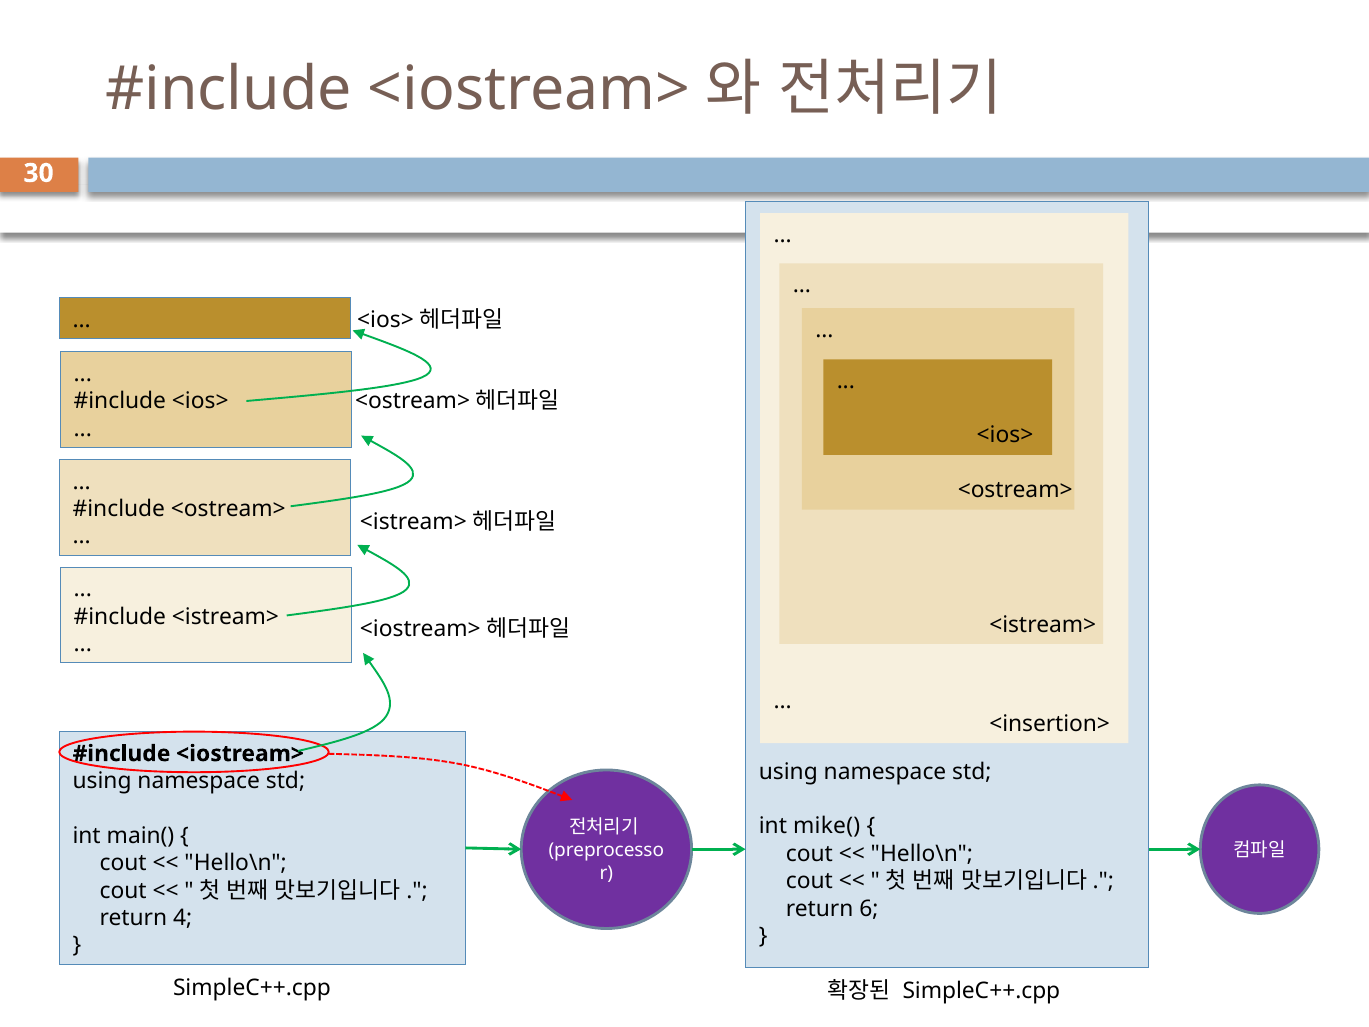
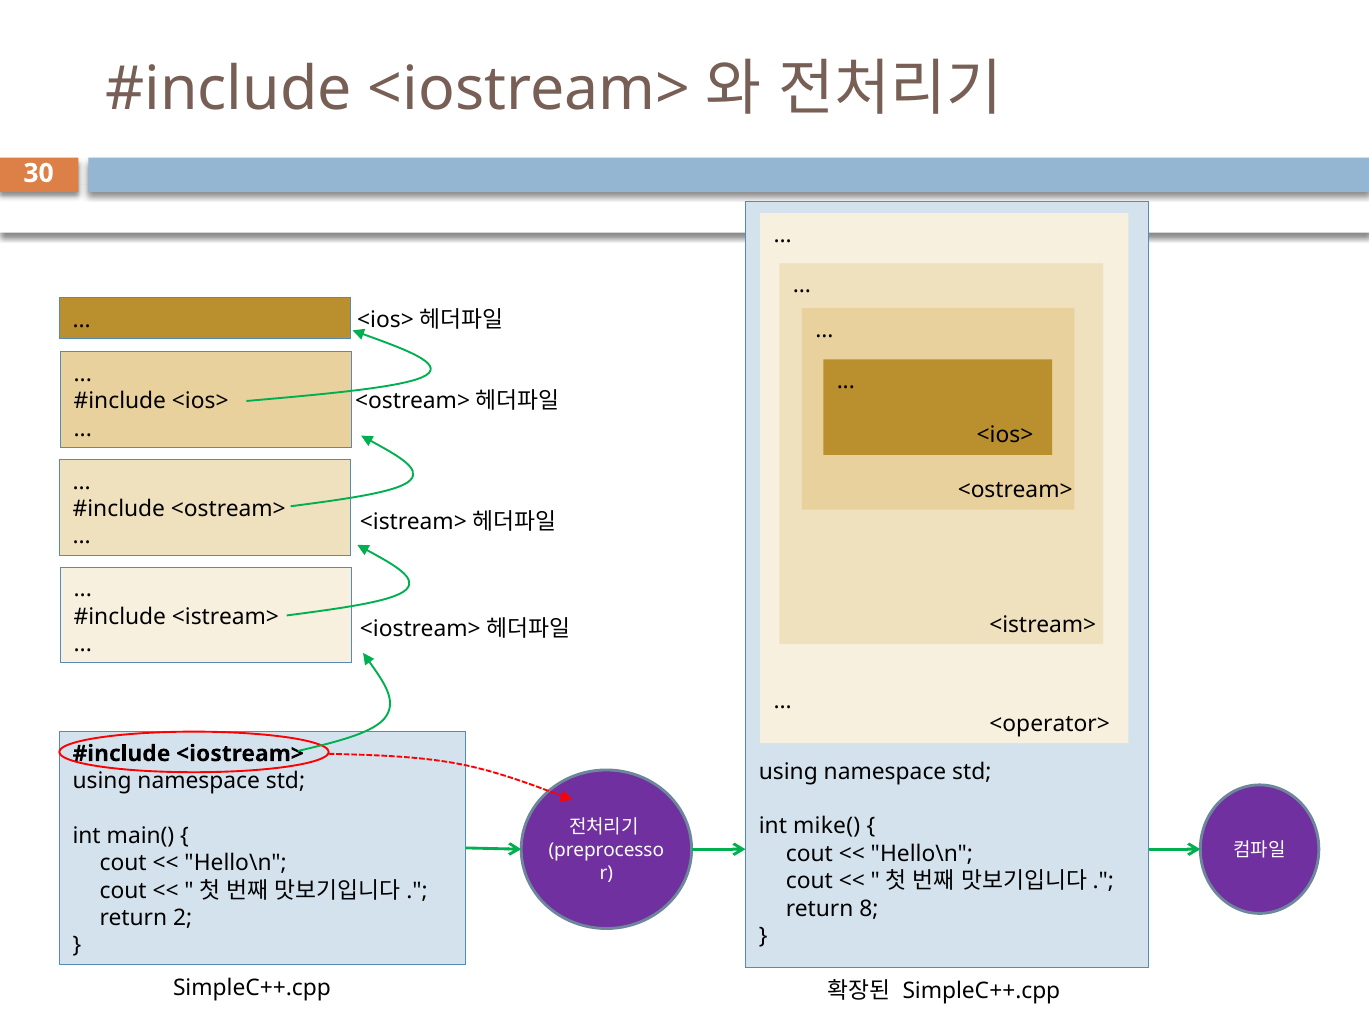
<insertion>: <insertion> -> <operator> (1050, 724)
6: 6 -> 8 (869, 908)
4: 4 -> 2 (183, 918)
